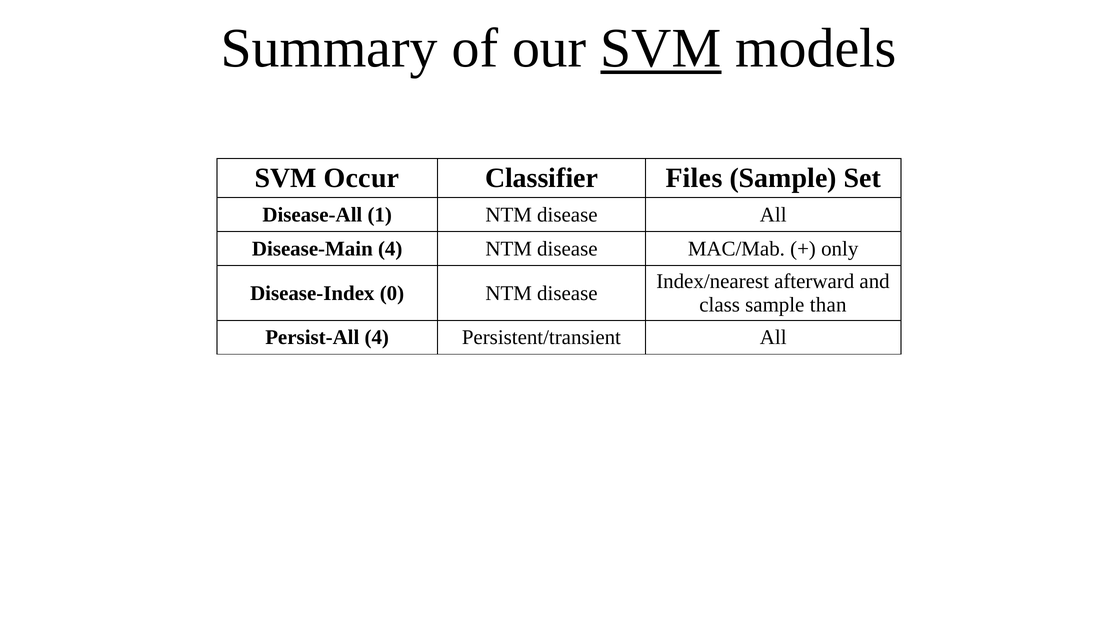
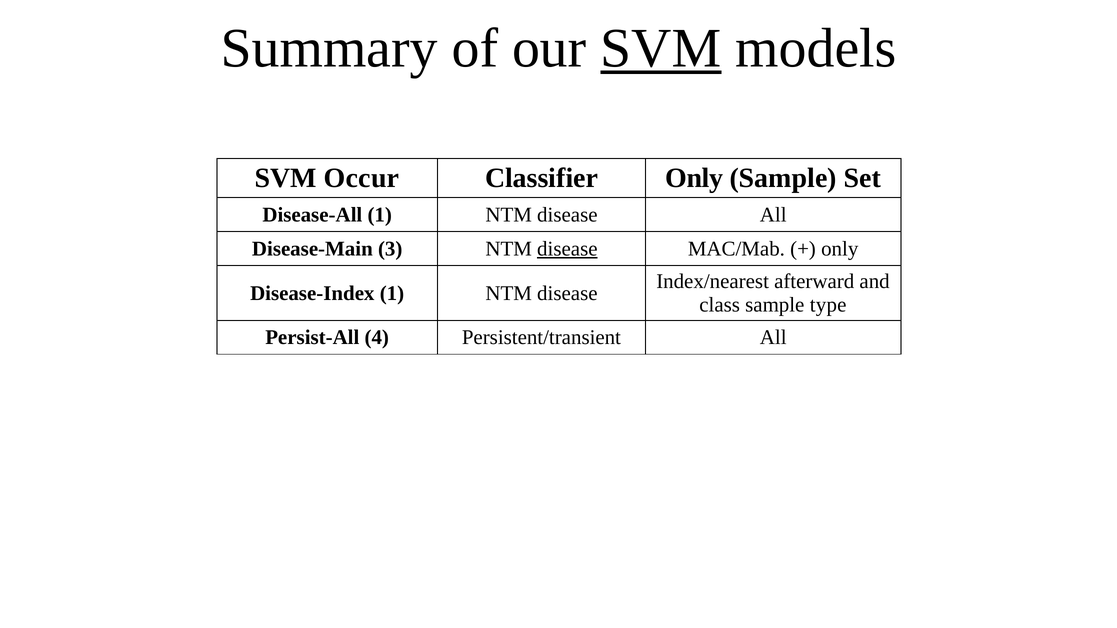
Classifier Files: Files -> Only (694, 178)
Disease-Main 4: 4 -> 3 (390, 249)
disease underline: none -> present (567, 249)
Disease-Index 0: 0 -> 1 (392, 293)
than: than -> type (828, 305)
